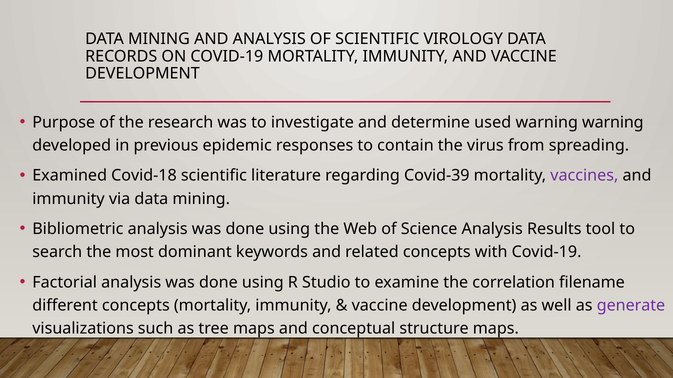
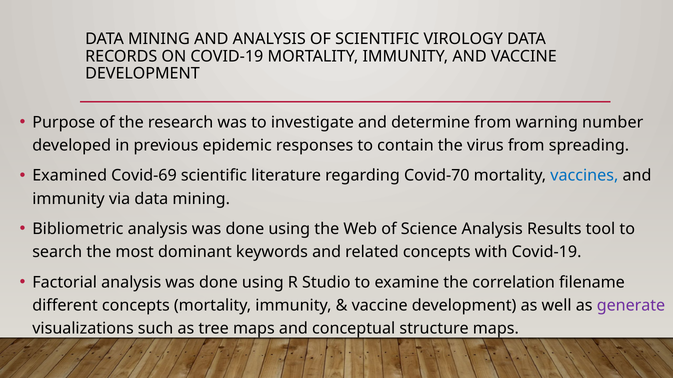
determine used: used -> from (493, 122)
warning warning: warning -> number (613, 122)
Covid-18: Covid-18 -> Covid-69 (144, 176)
Covid-39: Covid-39 -> Covid-70 (437, 176)
vaccines colour: purple -> blue (584, 176)
